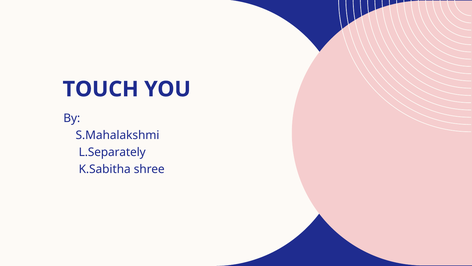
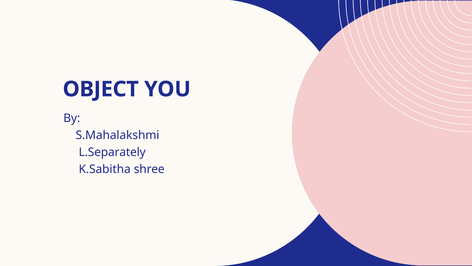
TOUCH: TOUCH -> OBJECT (101, 89)
